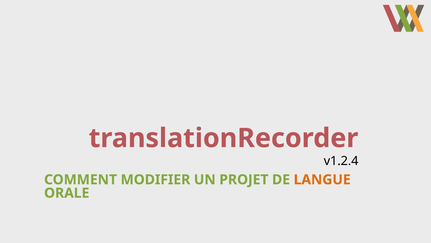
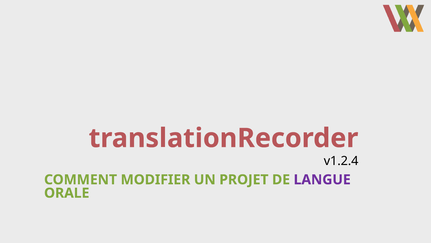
LANGUE colour: orange -> purple (322, 179)
